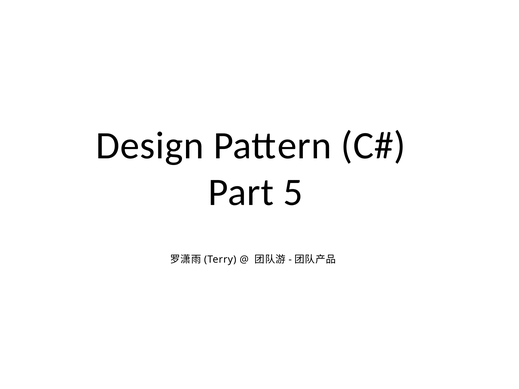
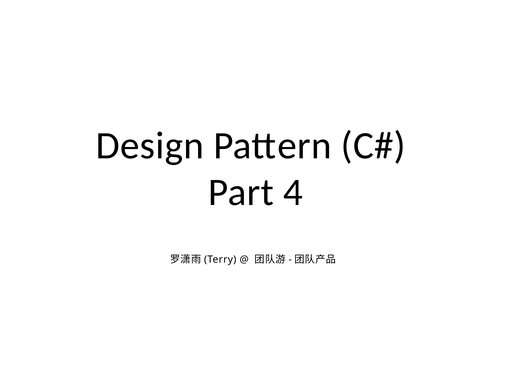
5: 5 -> 4 (293, 192)
